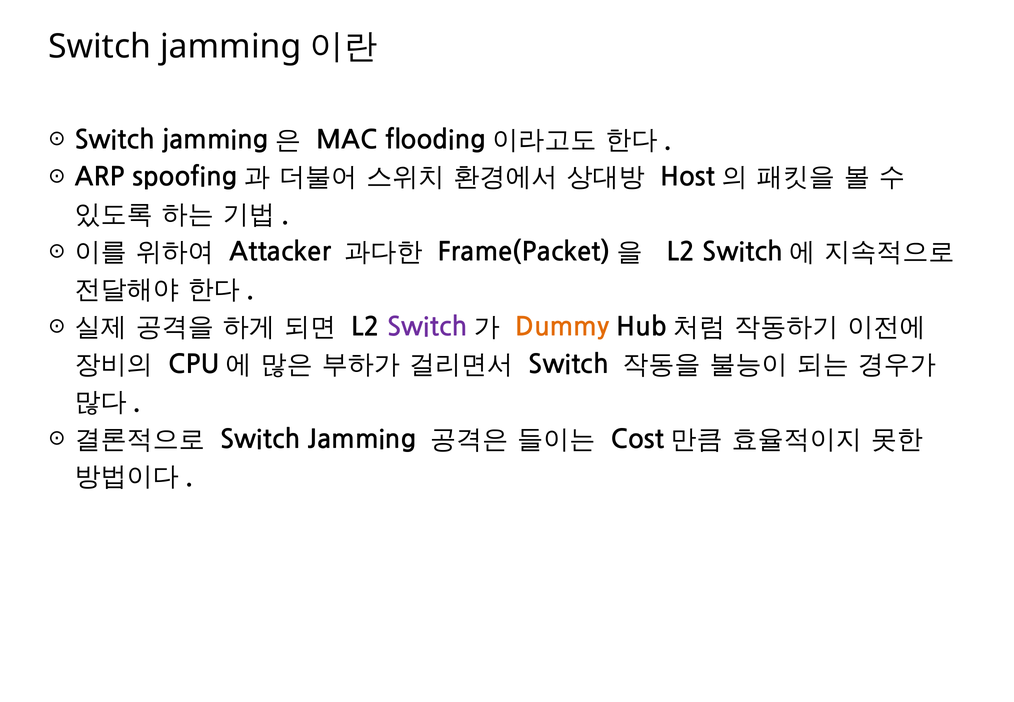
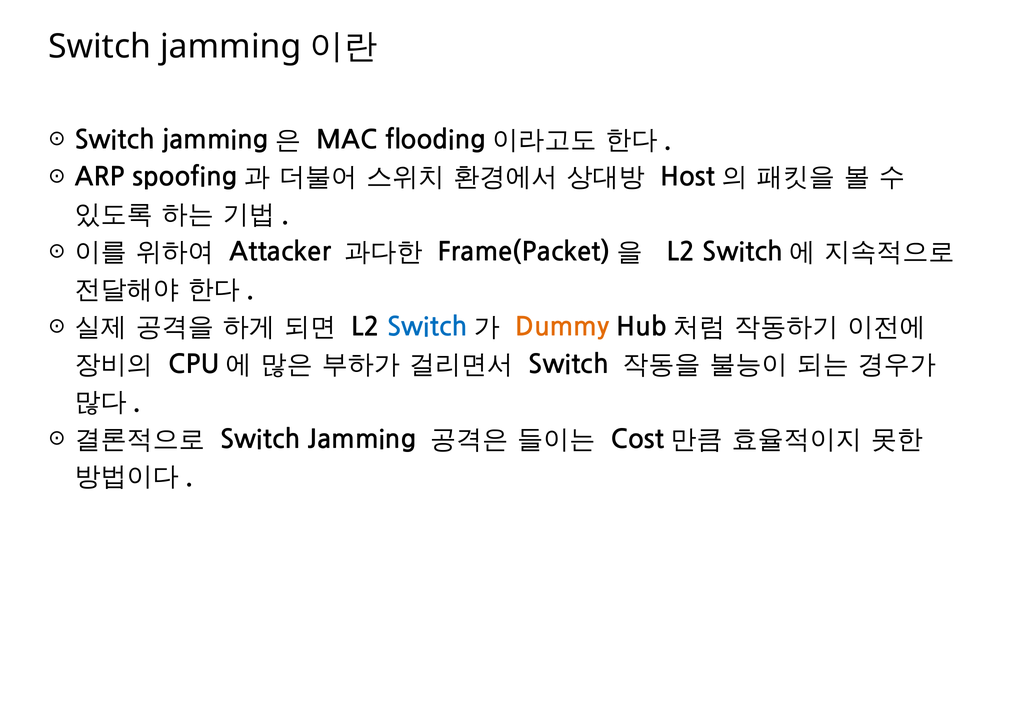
Switch colour: purple -> blue (427, 327)
